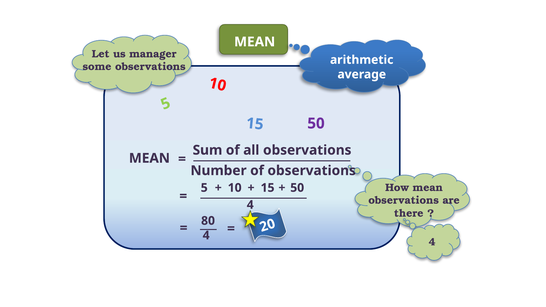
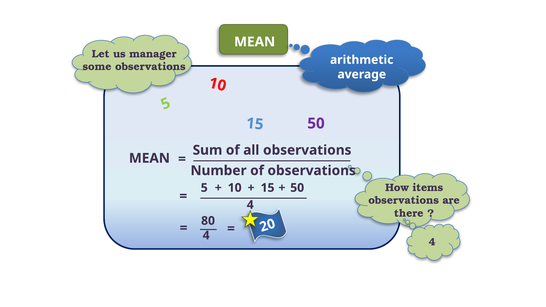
How mean: mean -> items (428, 188)
